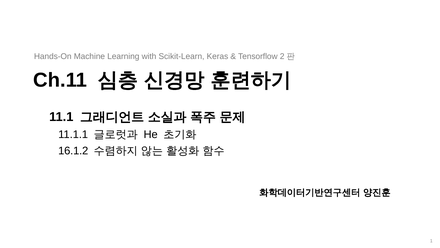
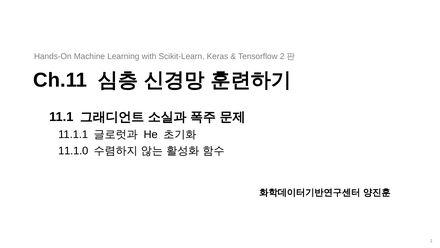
16.1.2: 16.1.2 -> 11.1.0 (73, 151)
